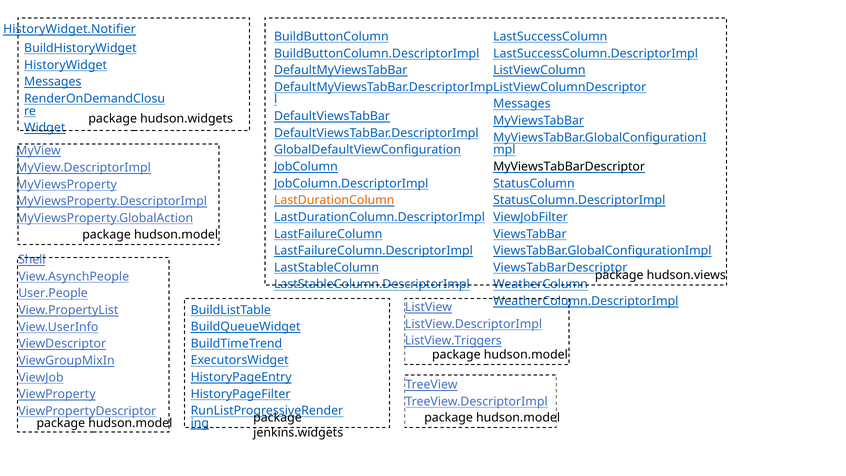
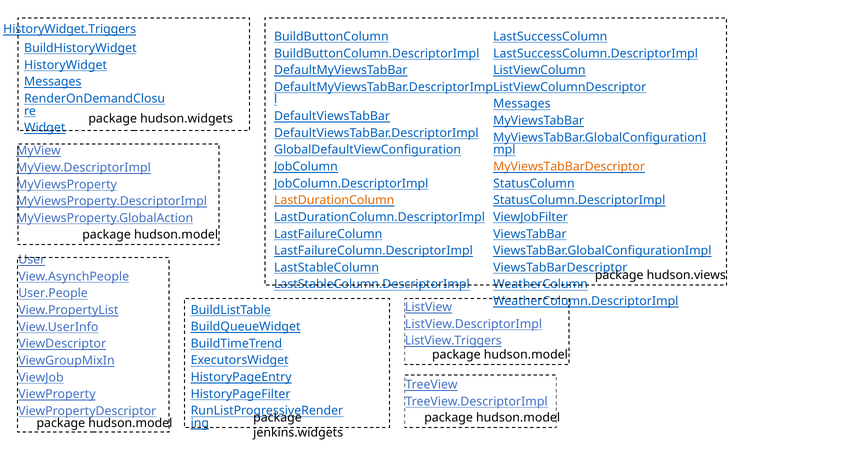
HistoryWidget.Notifier: HistoryWidget.Notifier -> HistoryWidget.Triggers (70, 29)
MyViewsTabBarDescriptor colour: black -> orange (569, 167)
Shell: Shell -> User (32, 260)
